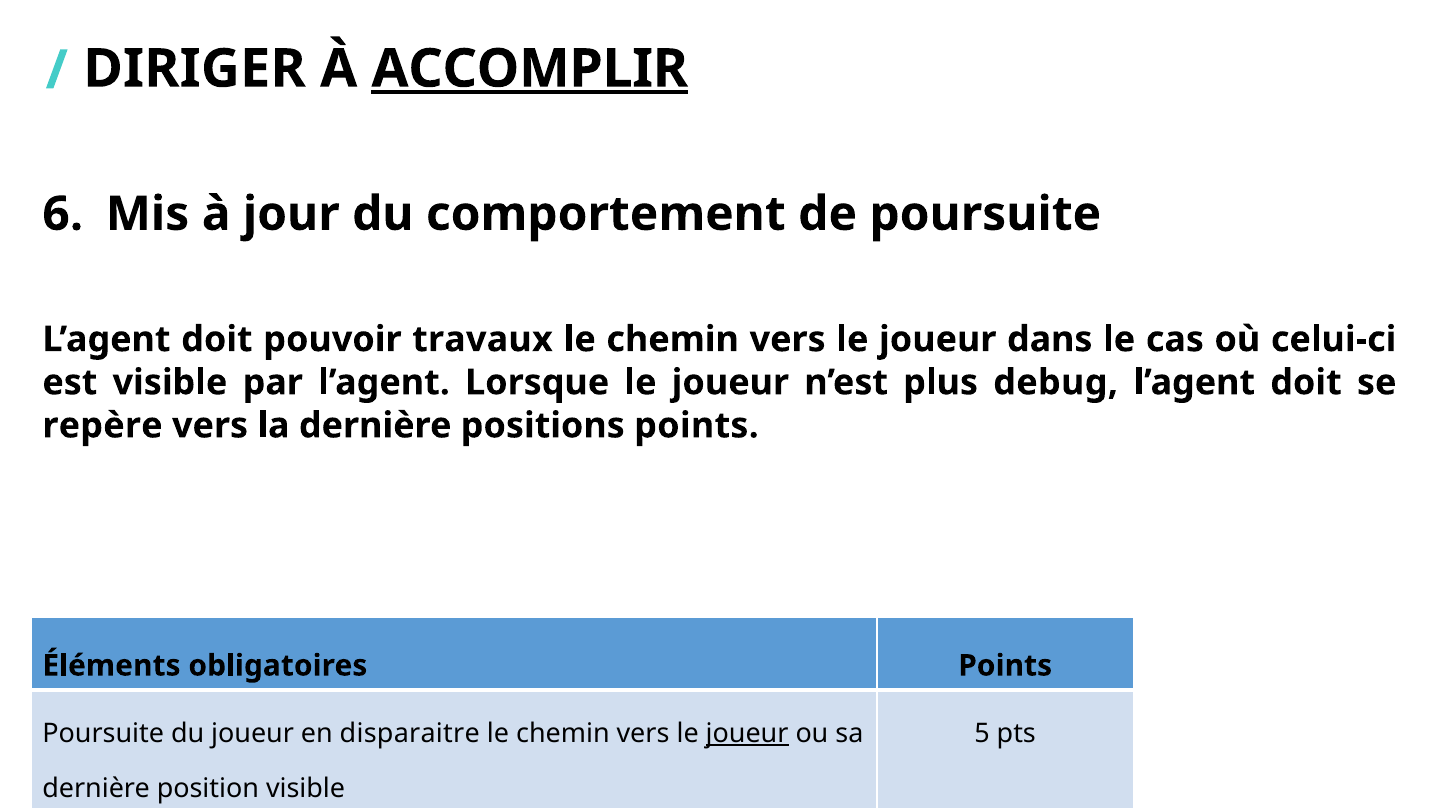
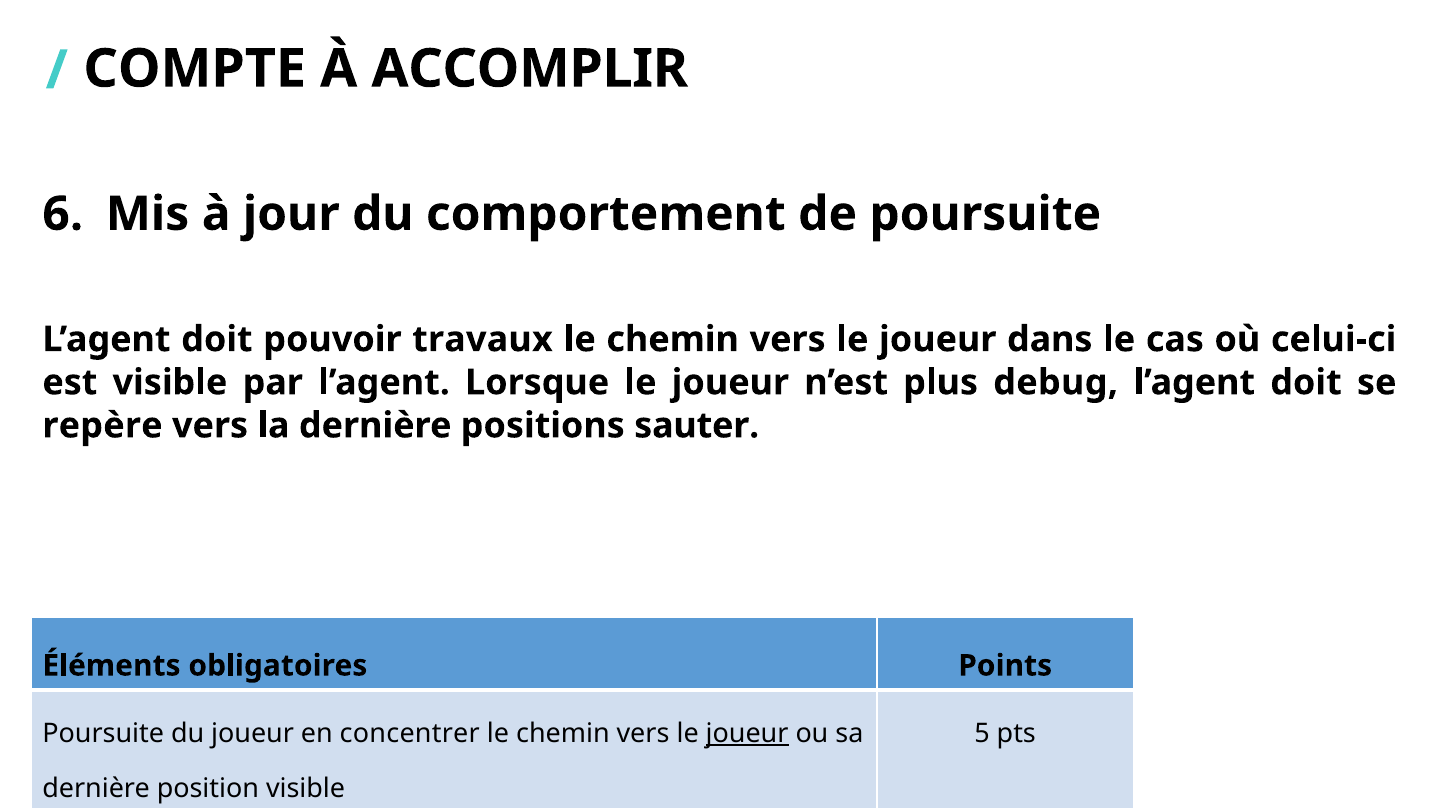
DIRIGER: DIRIGER -> COMPTE (195, 69)
ACCOMPLIR underline: present -> none (530, 69)
positions points: points -> sauter (697, 426)
disparaitre: disparaitre -> concentrer (410, 734)
